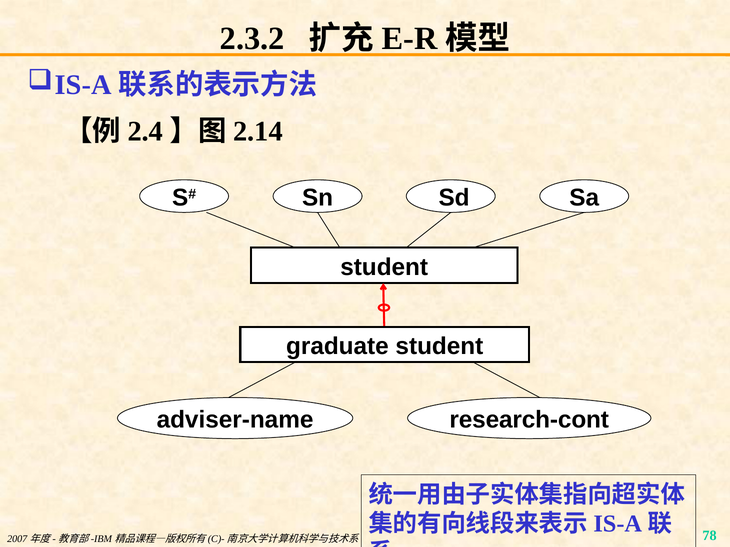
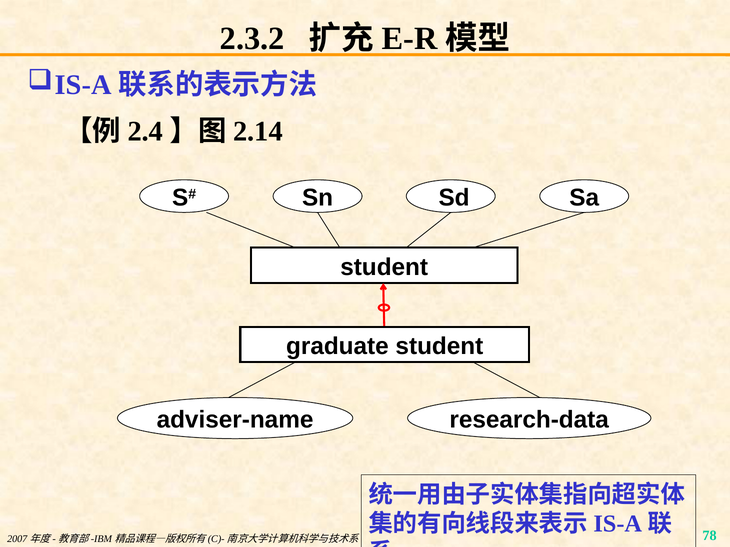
research-cont: research-cont -> research-data (529, 420)
